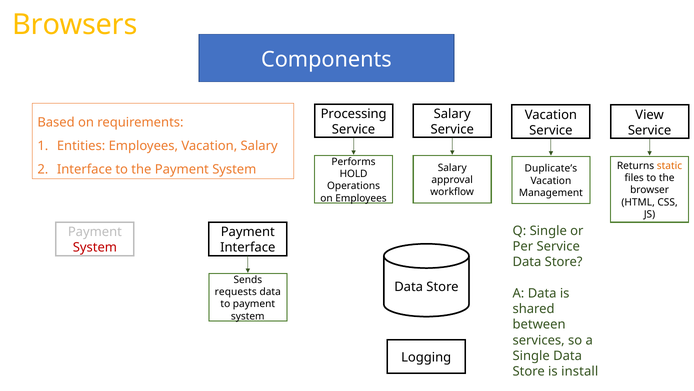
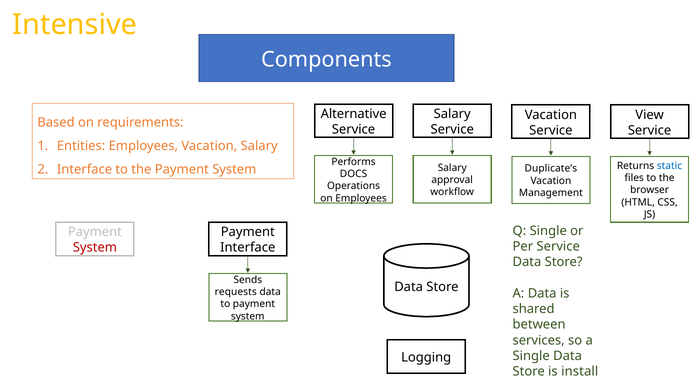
Browsers: Browsers -> Intensive (75, 25)
Processing: Processing -> Alternative (354, 114)
static colour: orange -> blue (669, 165)
HOLD: HOLD -> DOCS (354, 174)
